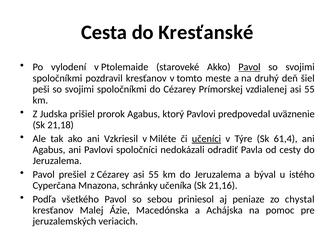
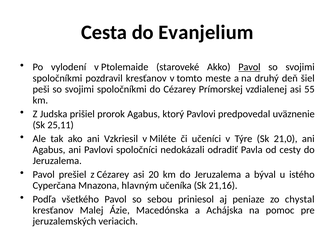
Kresťanské: Kresťanské -> Evanjelium (206, 32)
21,18: 21,18 -> 25,11 (61, 125)
učeníci underline: present -> none (206, 139)
61,4: 61,4 -> 21,0 (286, 139)
Cézarey asi 55: 55 -> 20 (154, 175)
schránky: schránky -> hlavným (139, 186)
